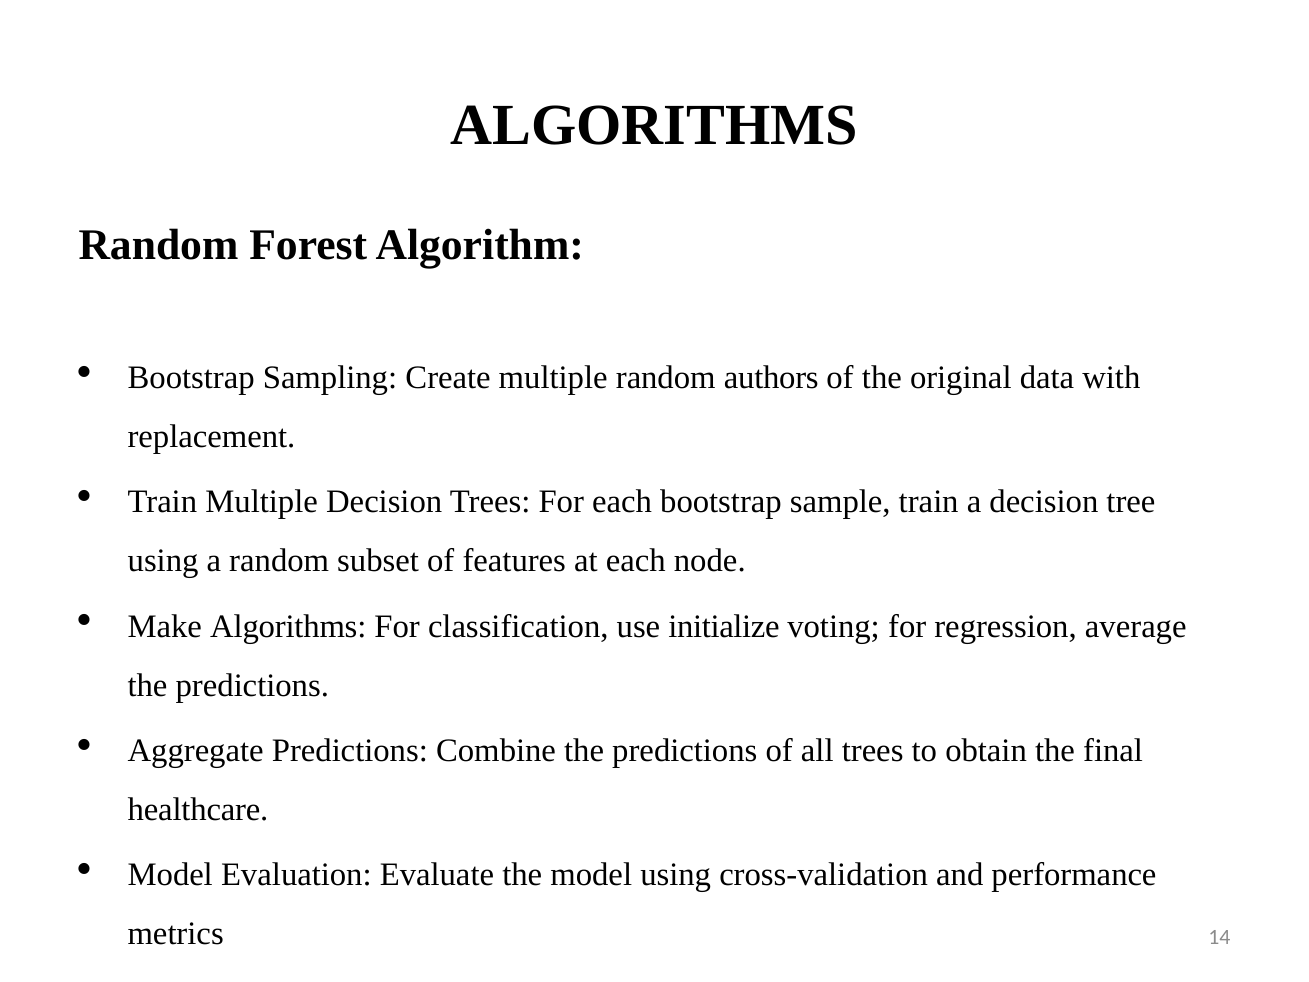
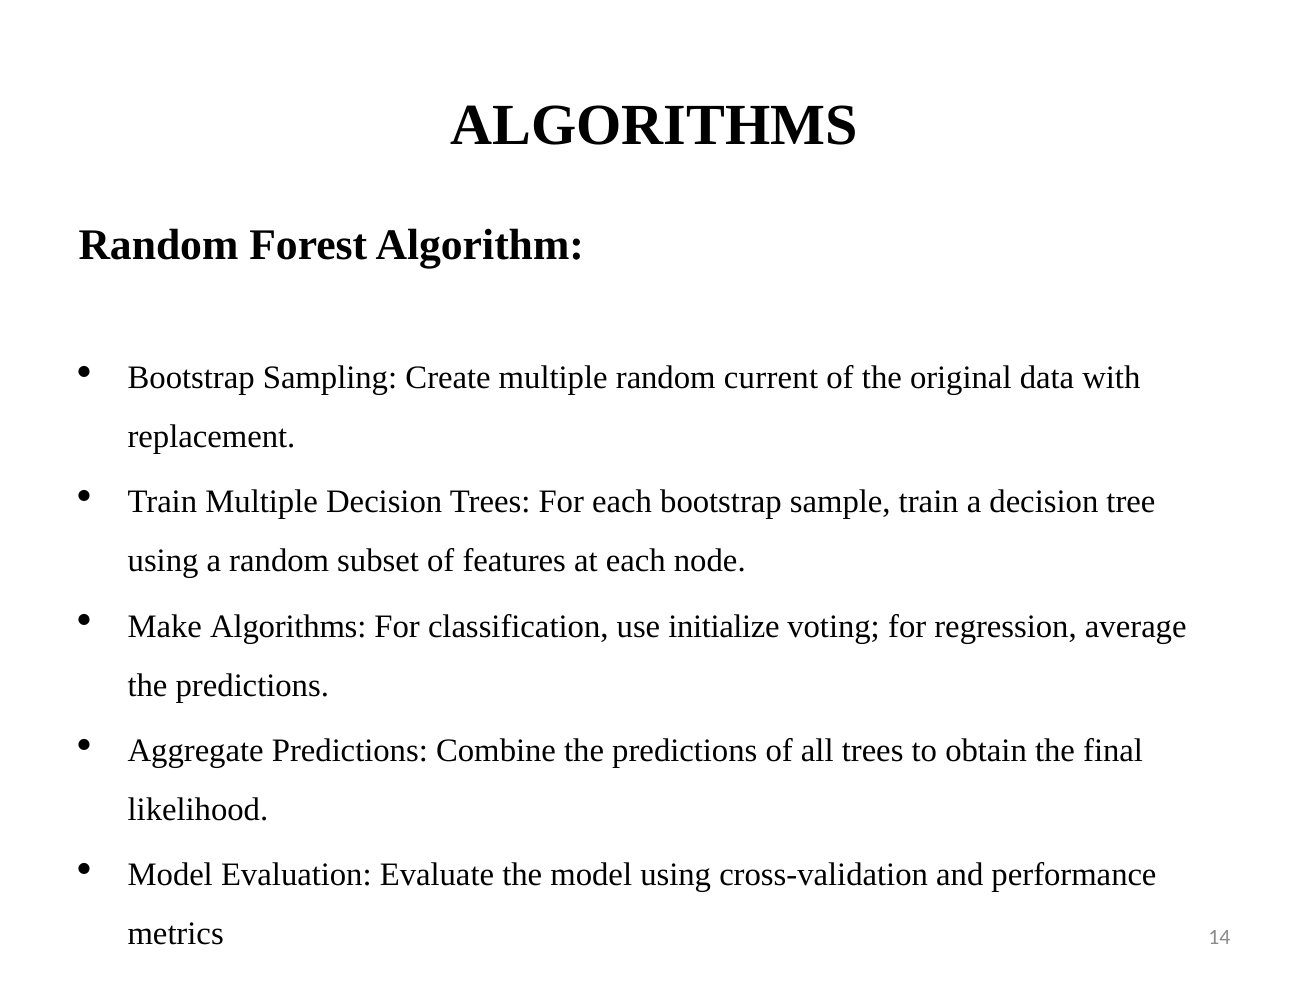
authors: authors -> current (771, 377)
healthcare: healthcare -> likelihood (198, 809)
